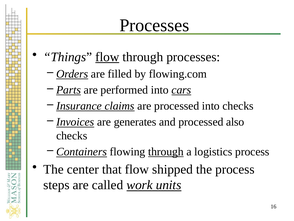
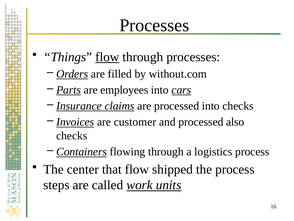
flowing.com: flowing.com -> without.com (178, 74)
performed: performed -> employees (124, 90)
generates: generates -> customer (135, 122)
through underline: present -> none (166, 151)
